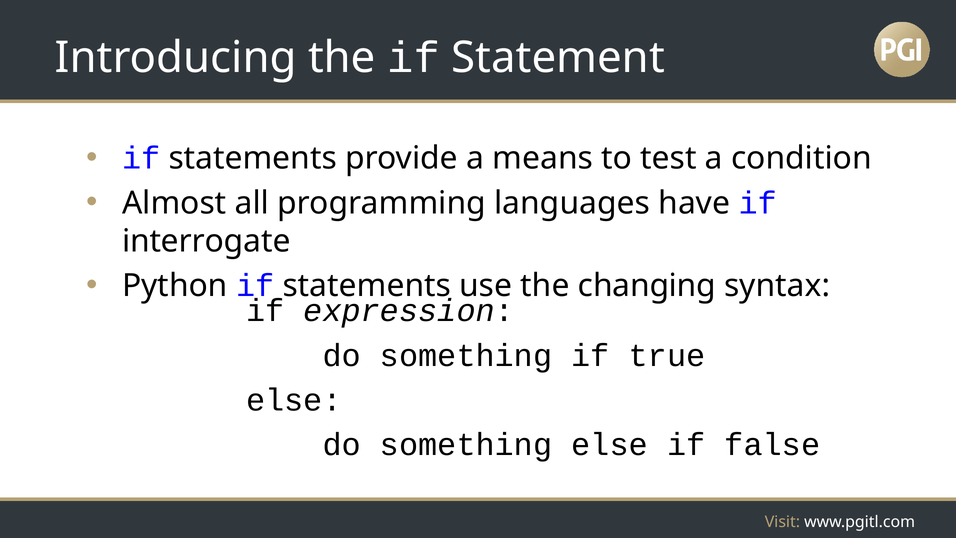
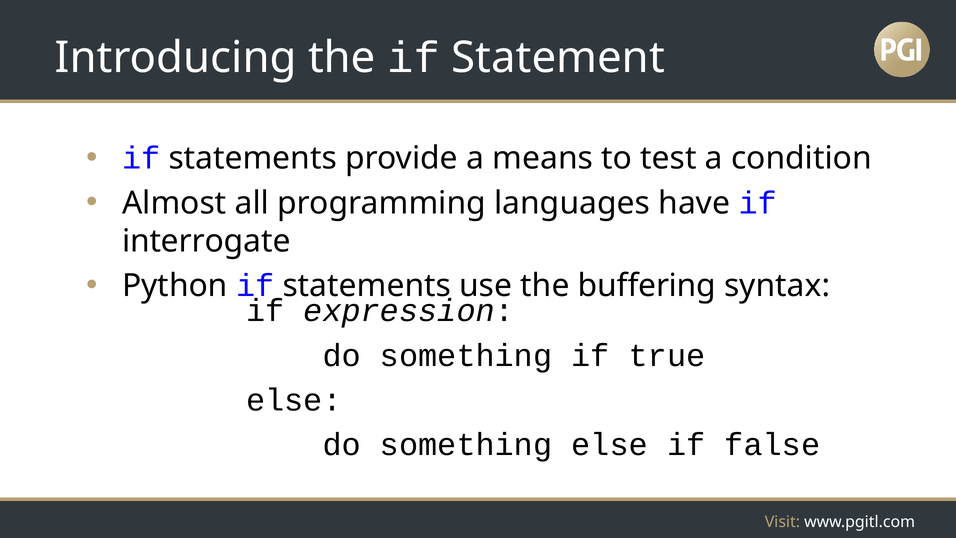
changing: changing -> buffering (647, 286)
